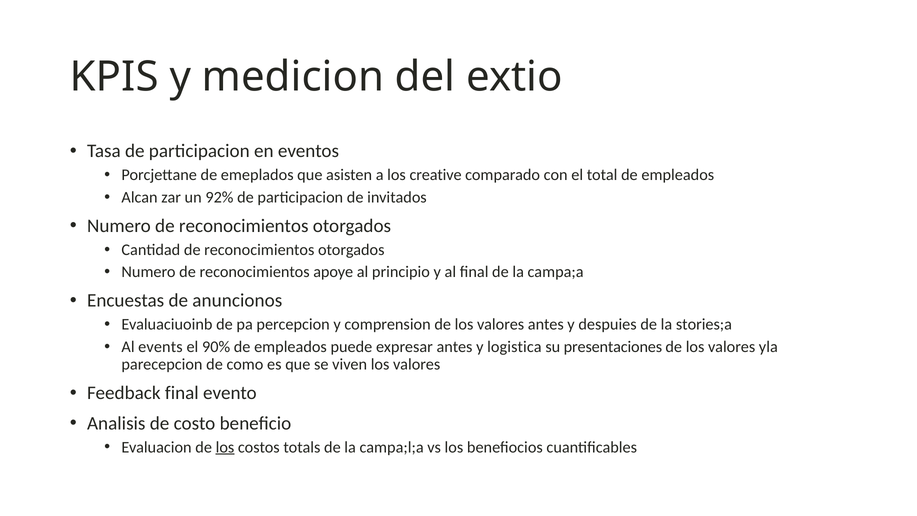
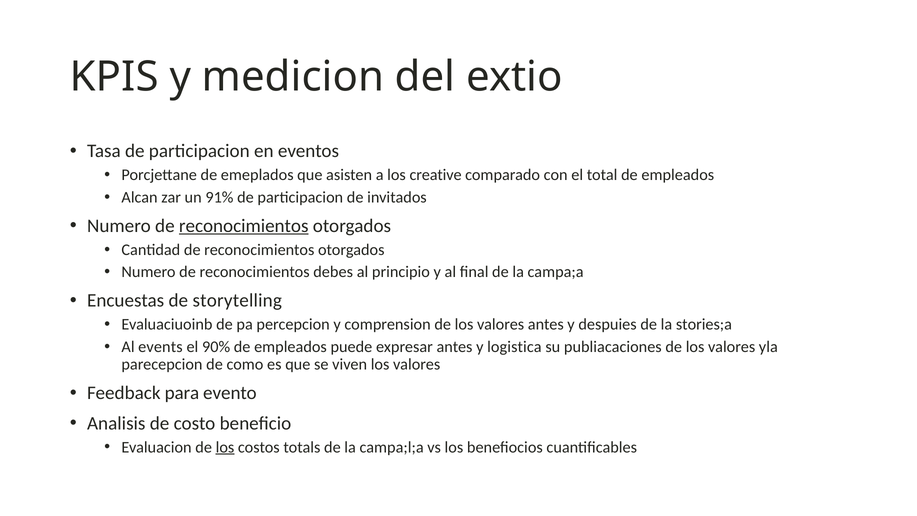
92%: 92% -> 91% (219, 197)
reconocimientos underline: none -> present (244, 226)
apoye: apoye -> debes (333, 272)
anuncionos: anuncionos -> storytelling (237, 301)
presentaciones: presentaciones -> publiacaciones (613, 347)
Feedback final: final -> para (182, 393)
